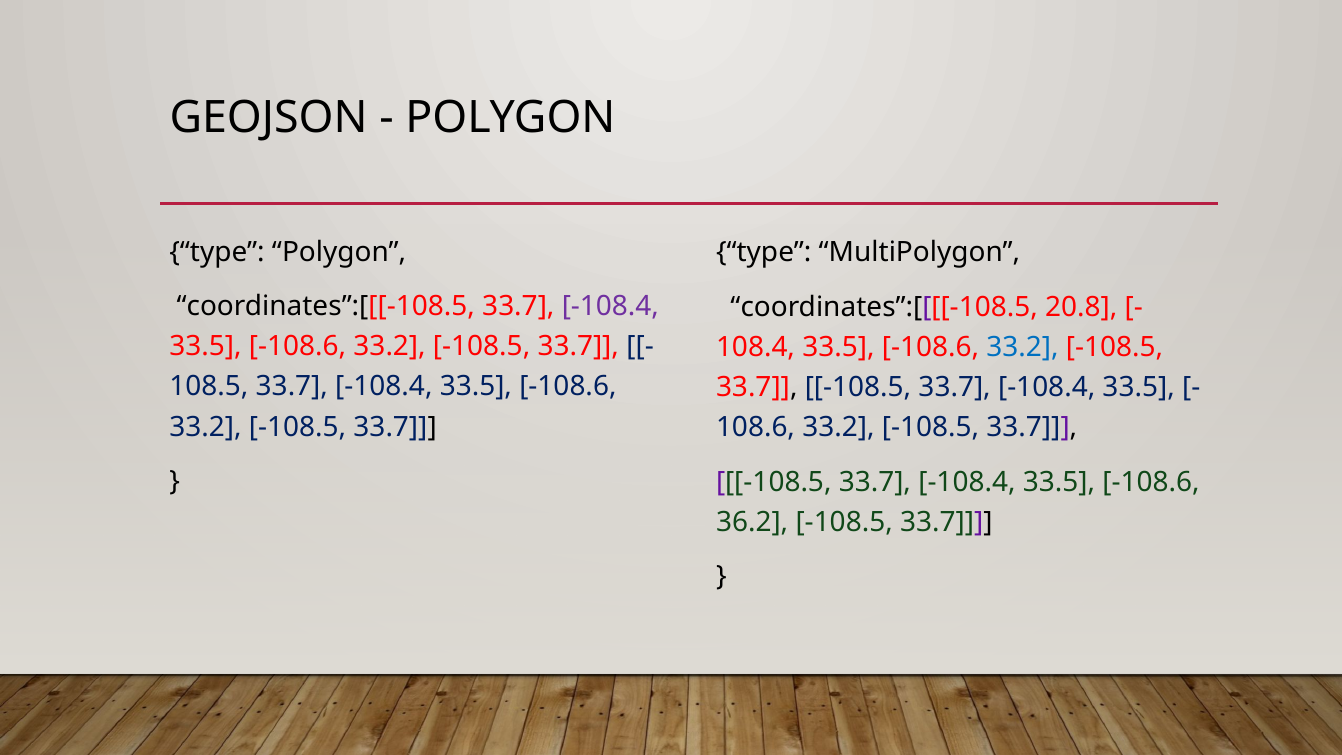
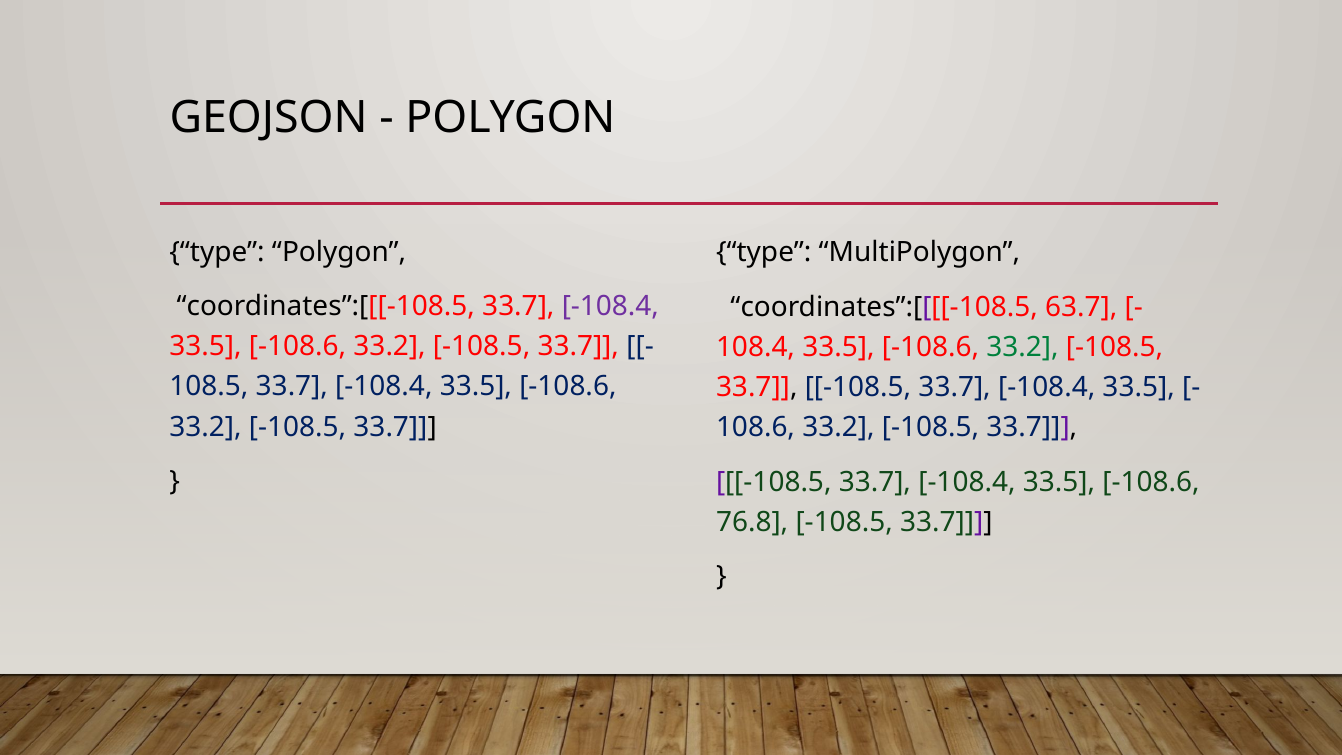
20.8: 20.8 -> 63.7 (1081, 307)
33.2 colour: blue -> green (1023, 347)
36.2: 36.2 -> 76.8 (752, 522)
